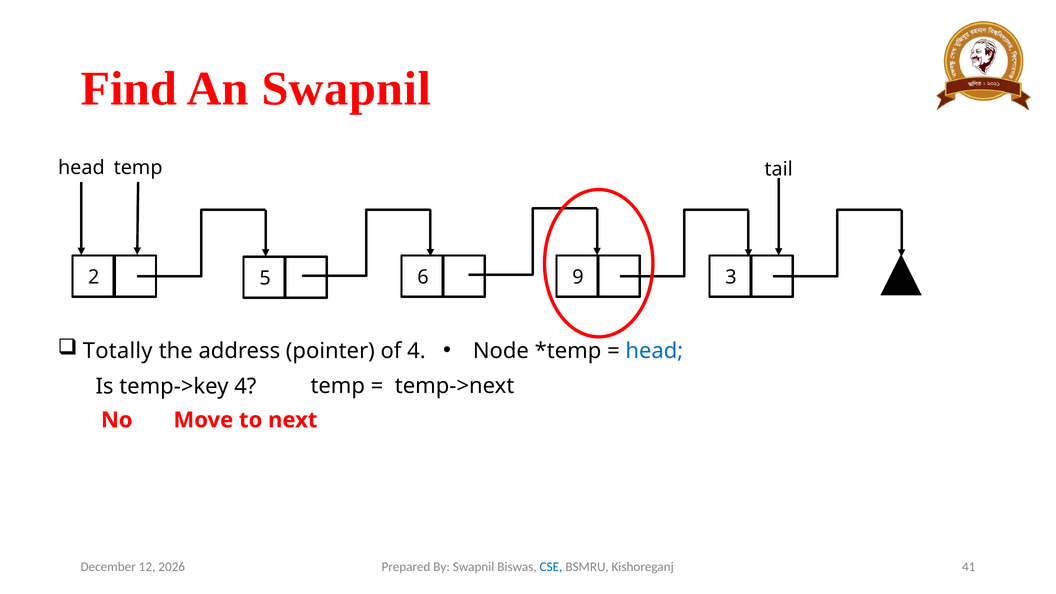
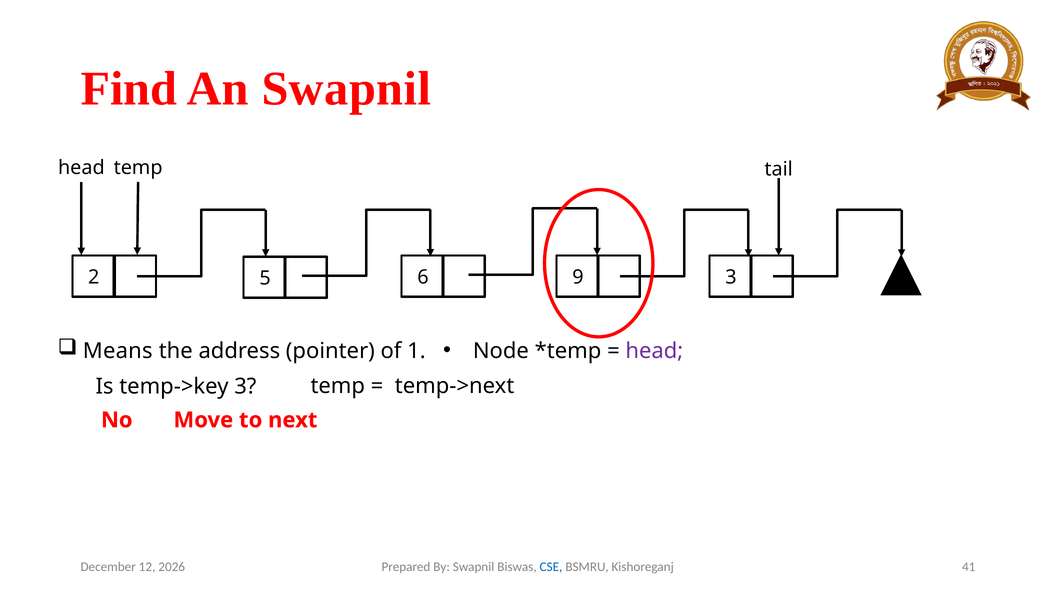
Totally: Totally -> Means (118, 351)
of 4: 4 -> 1 (416, 351)
head colour: blue -> purple (654, 351)
temp->key 4: 4 -> 3 (245, 386)
